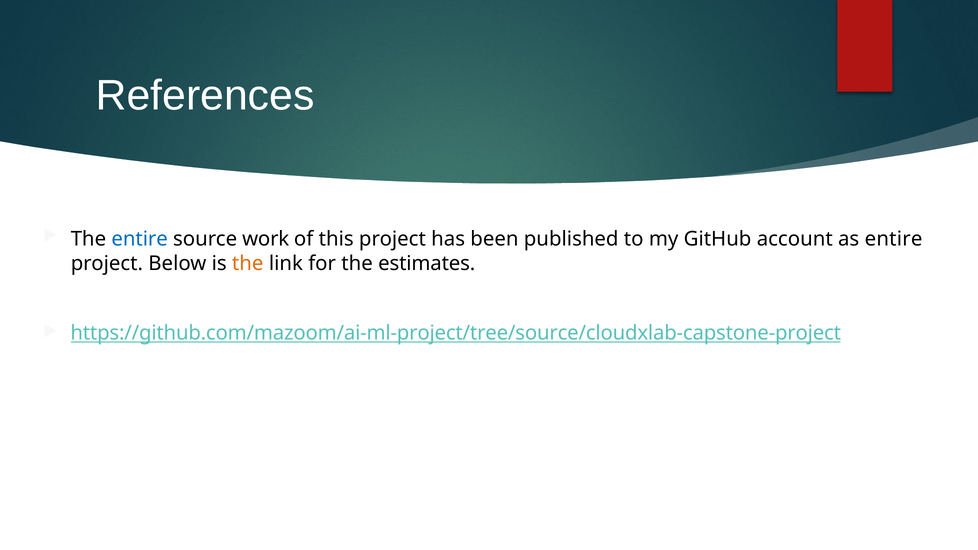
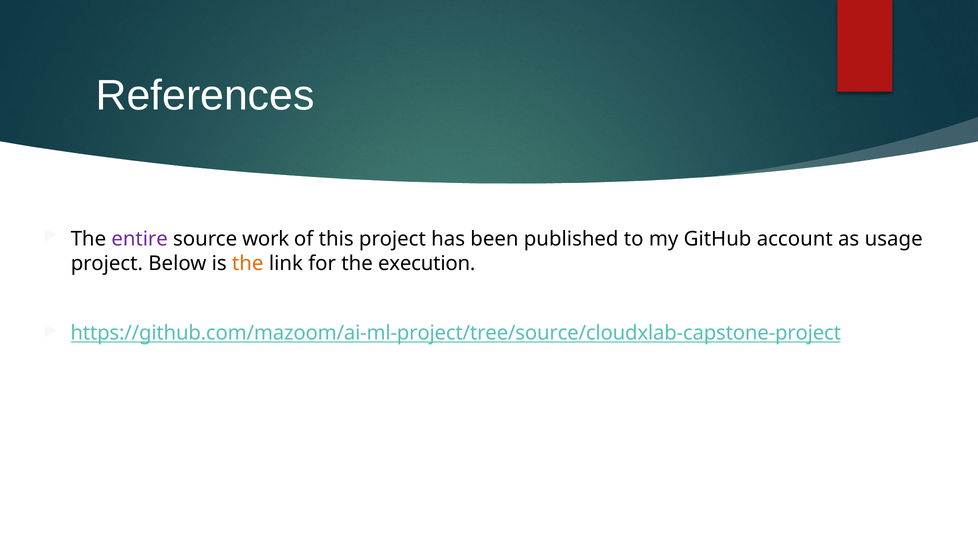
entire colour: blue -> purple (140, 239)
as entire: entire -> usage (894, 239)
estimates: estimates -> execution (427, 264)
